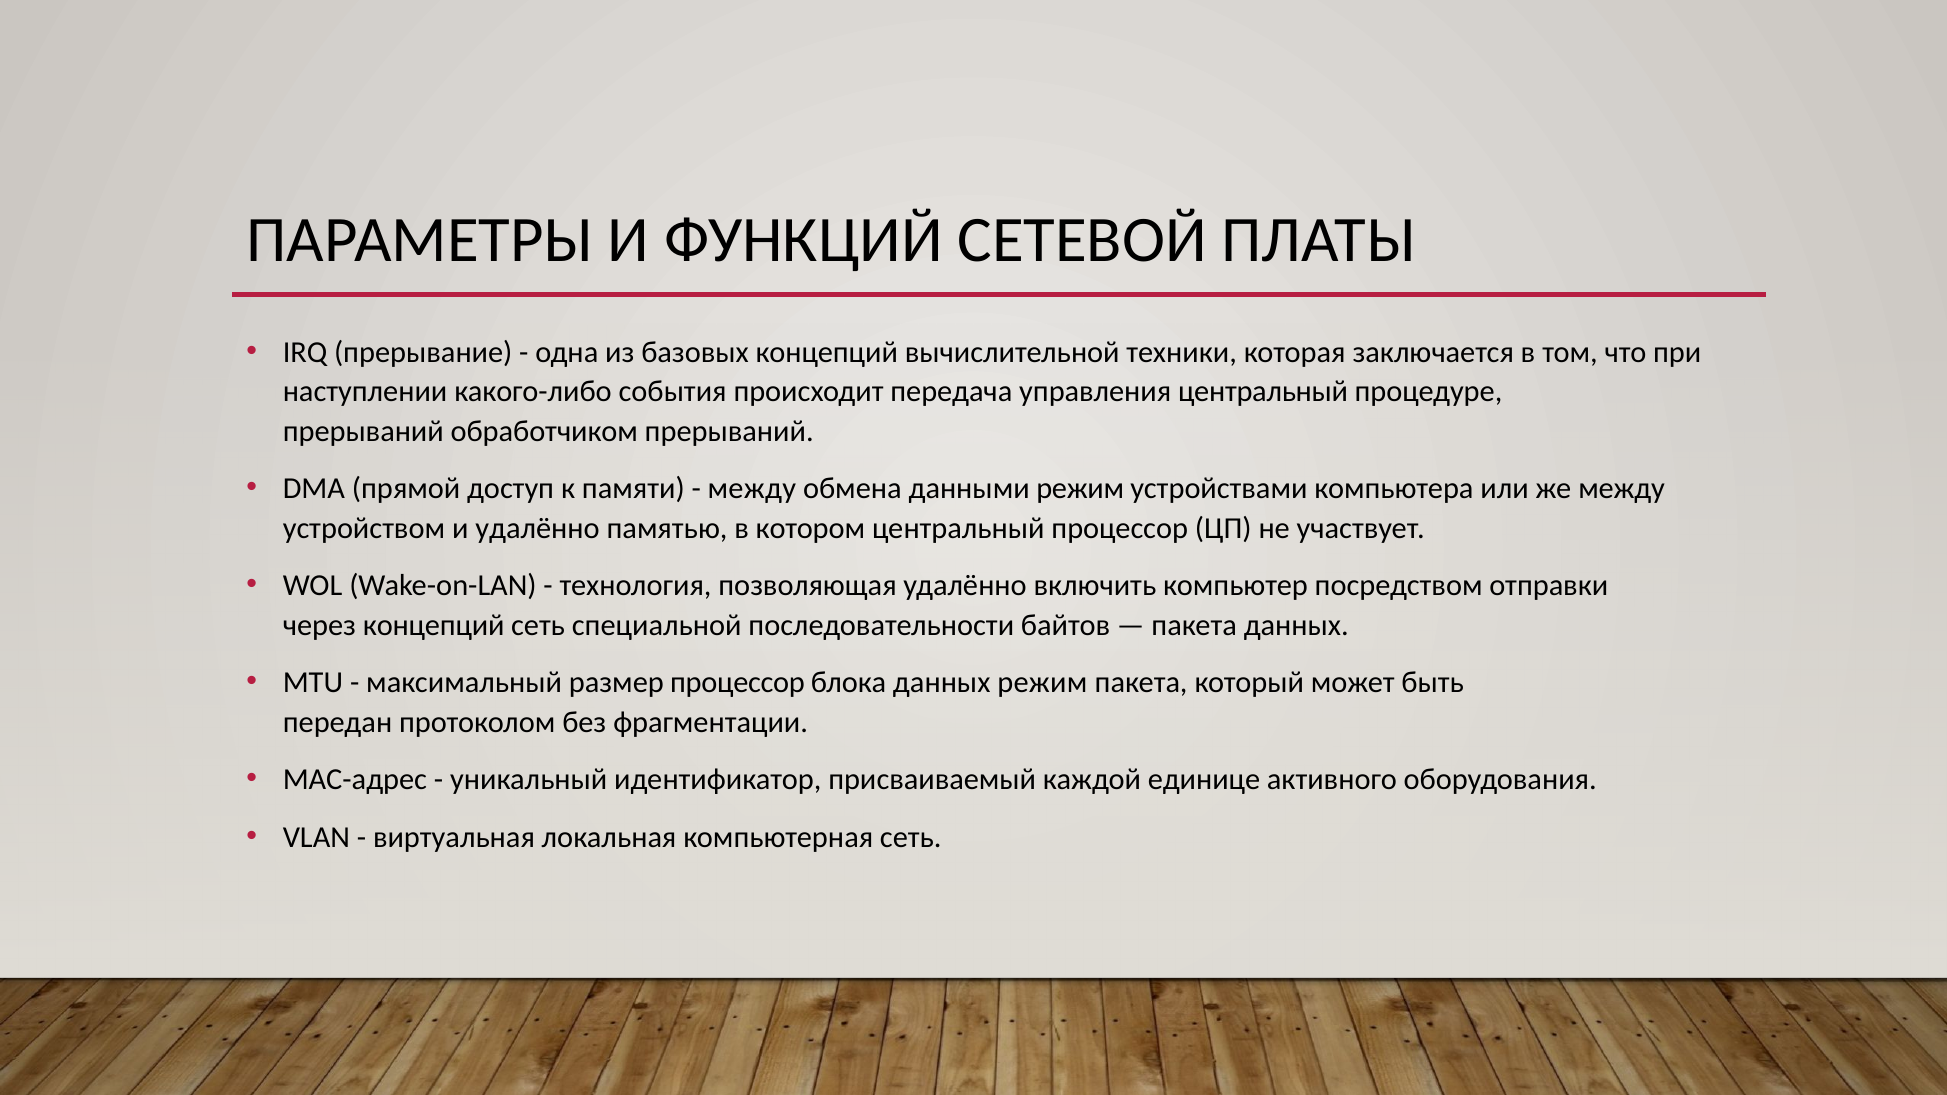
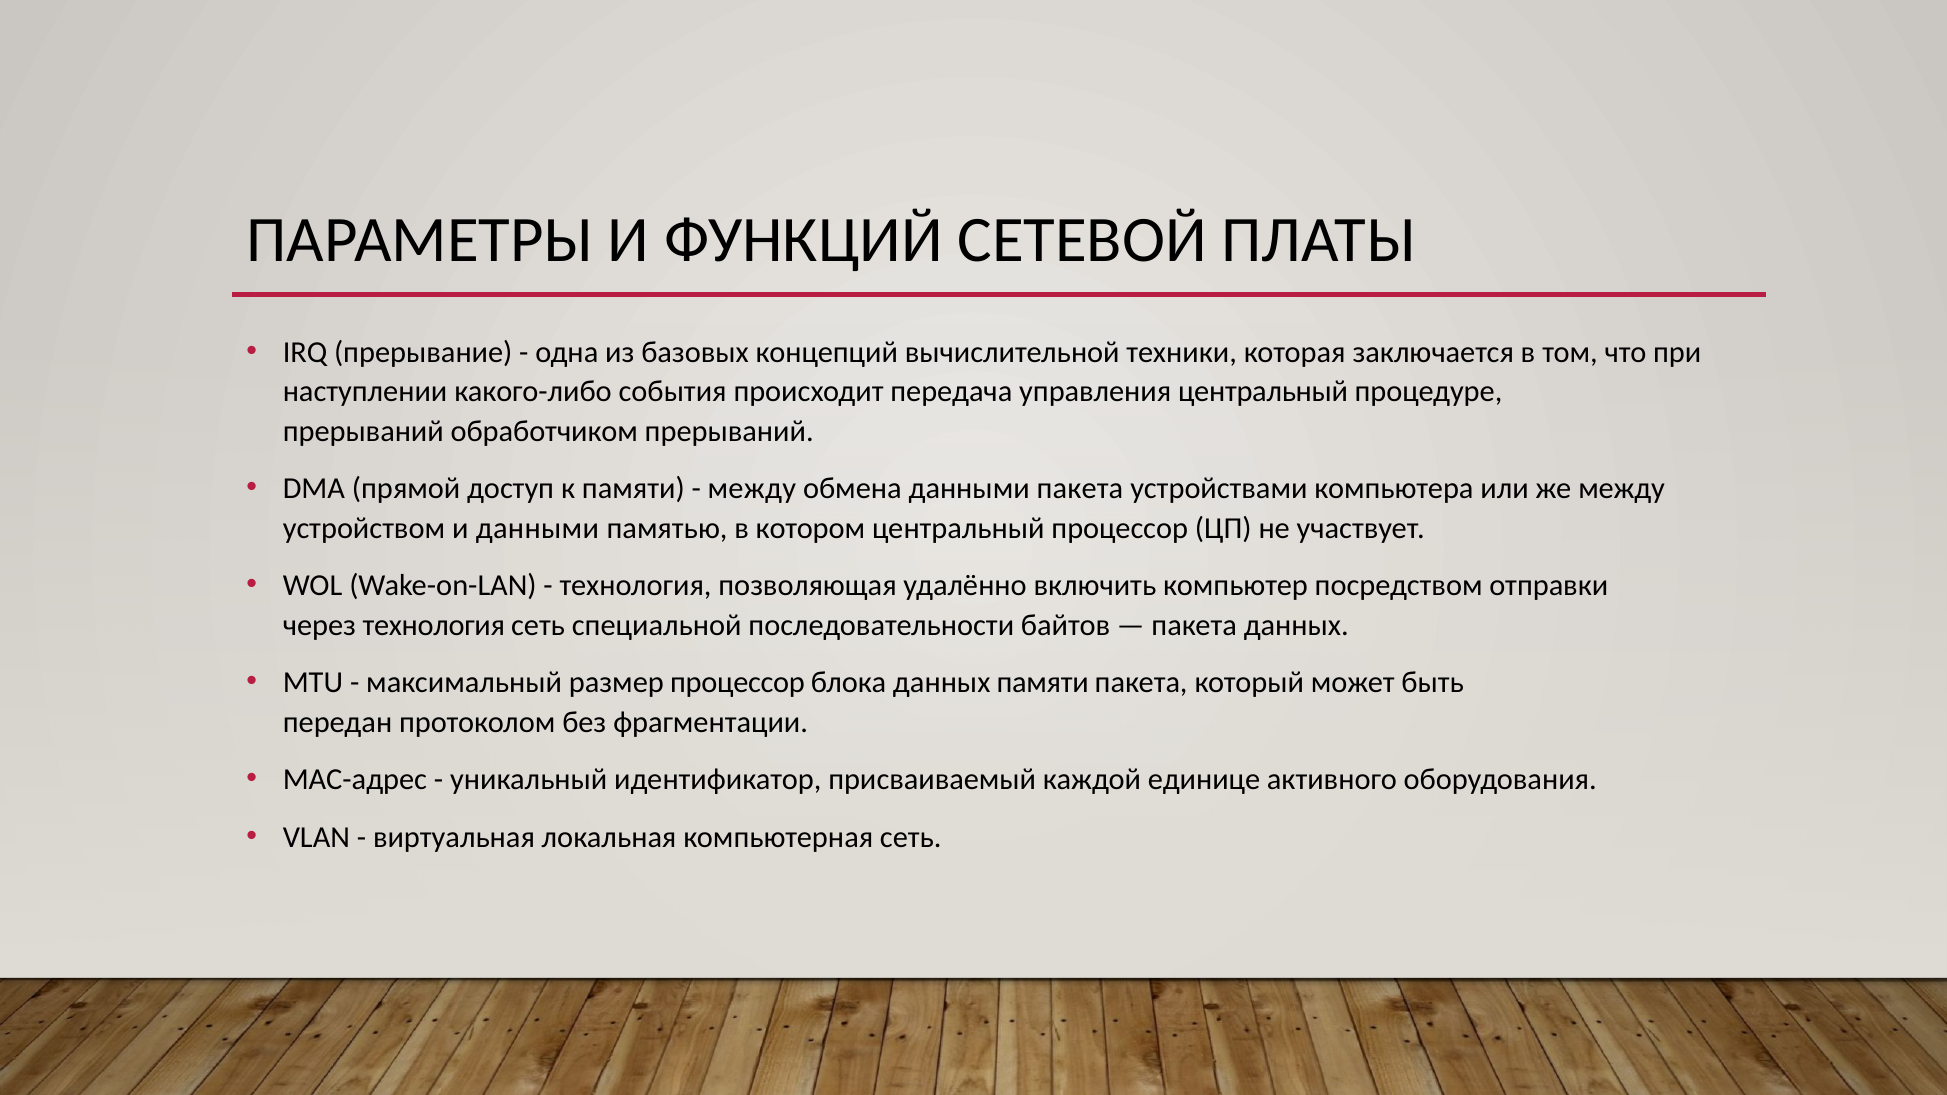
данными режим: режим -> пакета (1080, 489)
и удалённо: удалённо -> данными (537, 528)
через концепций: концепций -> технология (434, 625)
данных режим: режим -> памяти (1043, 683)
